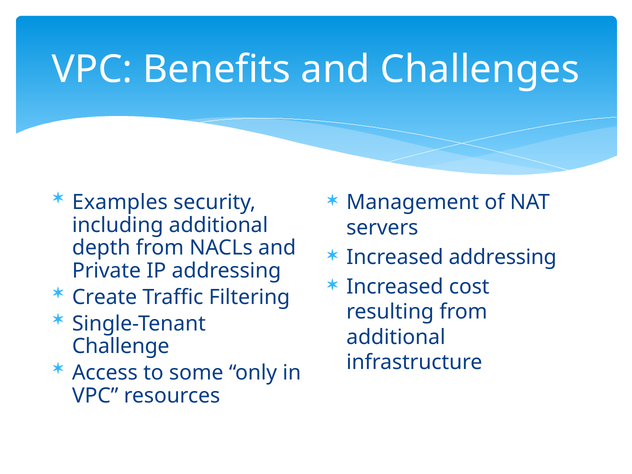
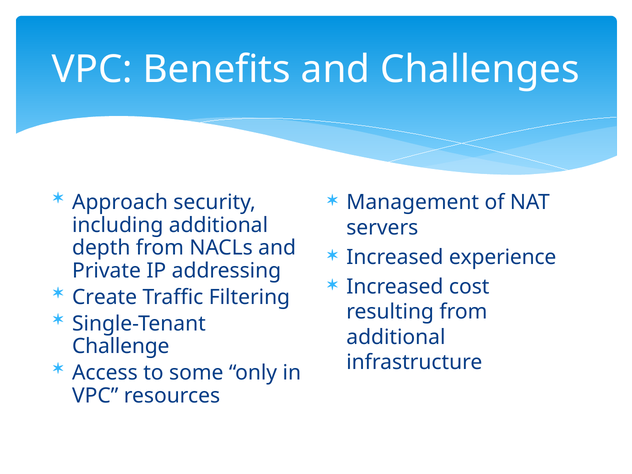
Examples: Examples -> Approach (120, 202)
Increased addressing: addressing -> experience (503, 257)
